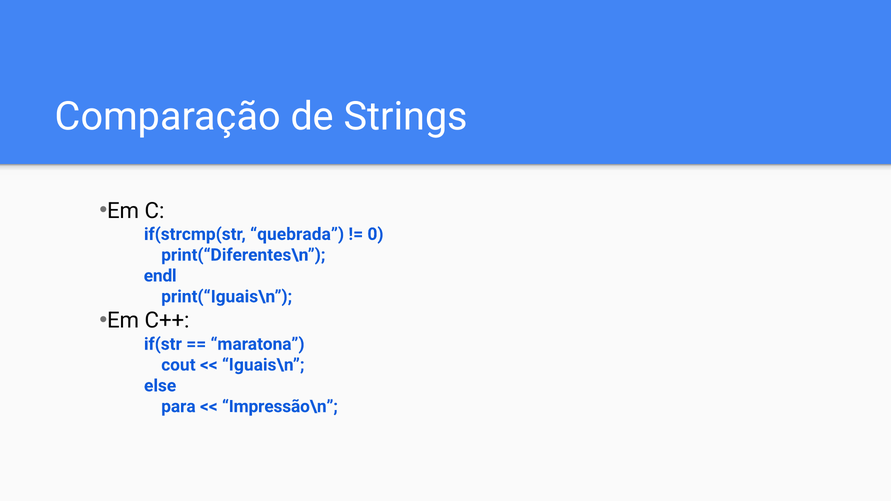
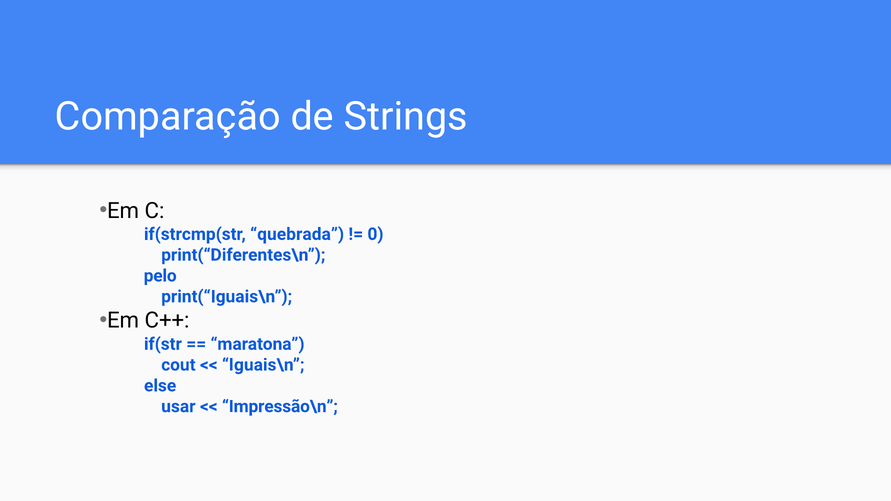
endl: endl -> pelo (160, 276)
para: para -> usar (178, 407)
